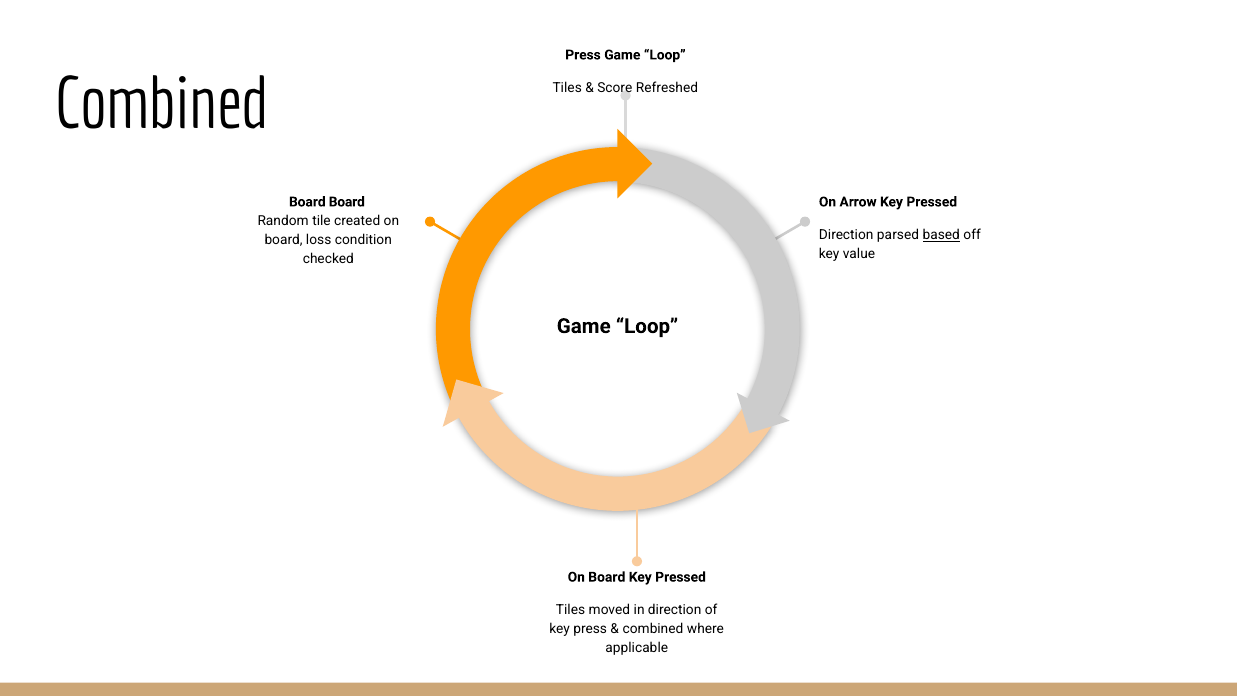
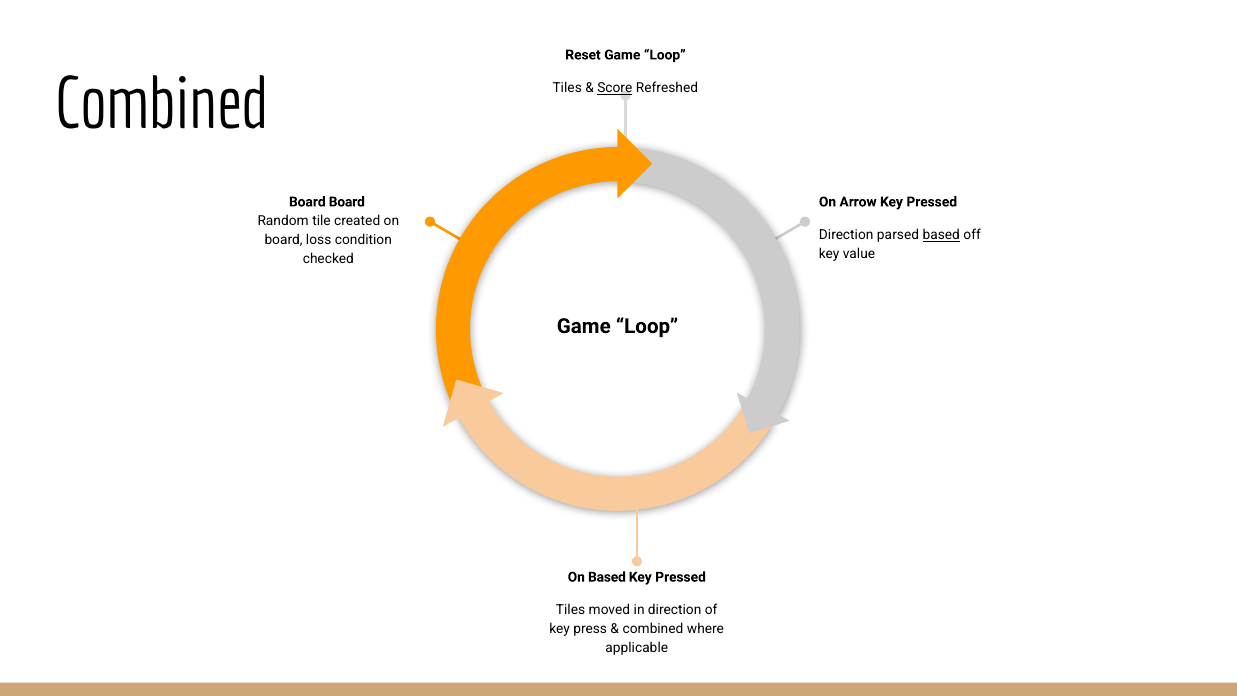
Press: Press -> Reset (583, 55)
Score underline: none -> present (615, 88)
Board: Board -> Based (607, 577)
